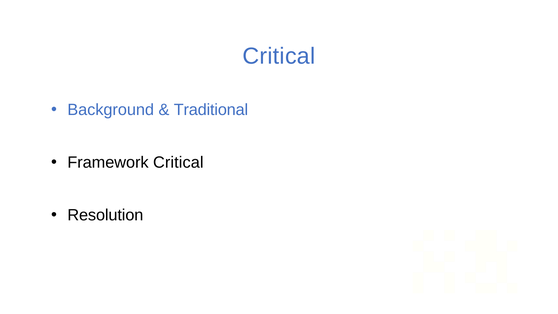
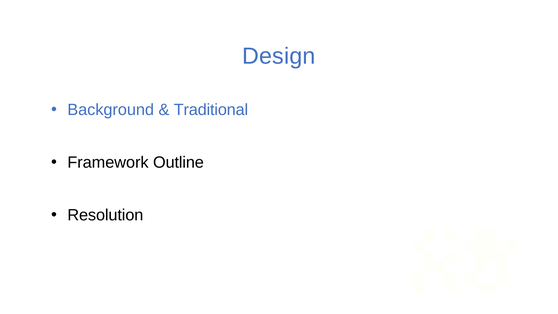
Critical: Critical -> Design (279, 56)
Framework Critical: Critical -> Outline (178, 163)
